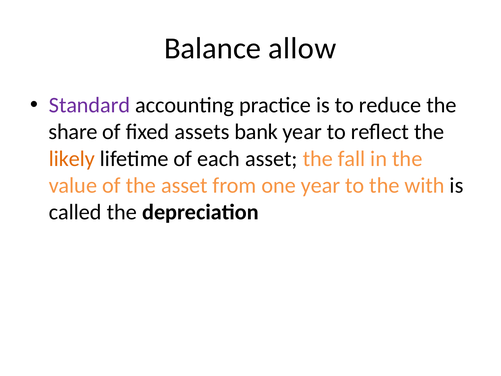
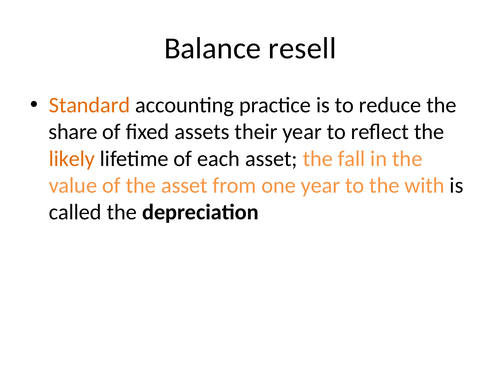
allow: allow -> resell (302, 48)
Standard colour: purple -> orange (90, 105)
bank: bank -> their (256, 132)
